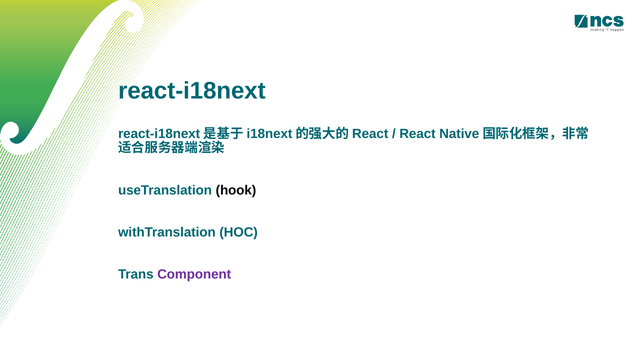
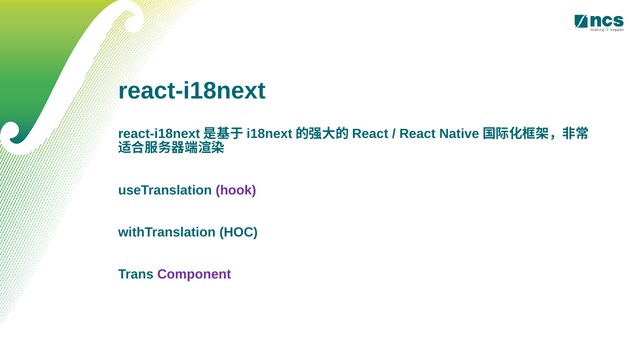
hook colour: black -> purple (236, 190)
